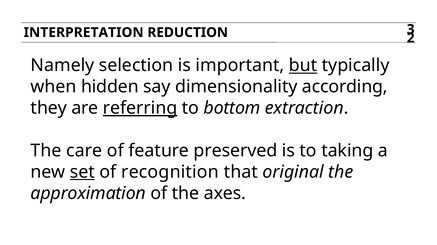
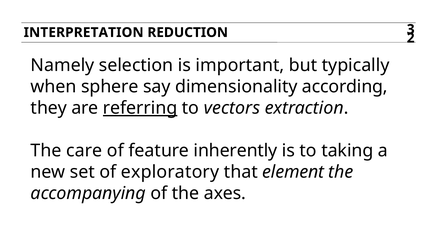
but underline: present -> none (303, 66)
hidden: hidden -> sphere (110, 87)
bottom: bottom -> vectors (232, 108)
preserved: preserved -> inherently (235, 151)
set underline: present -> none (82, 172)
recognition: recognition -> exploratory (170, 172)
original: original -> element (293, 172)
approximation: approximation -> accompanying (88, 194)
